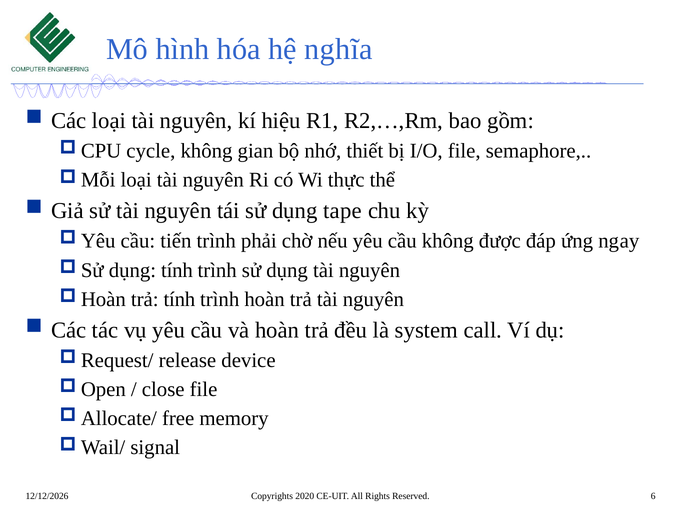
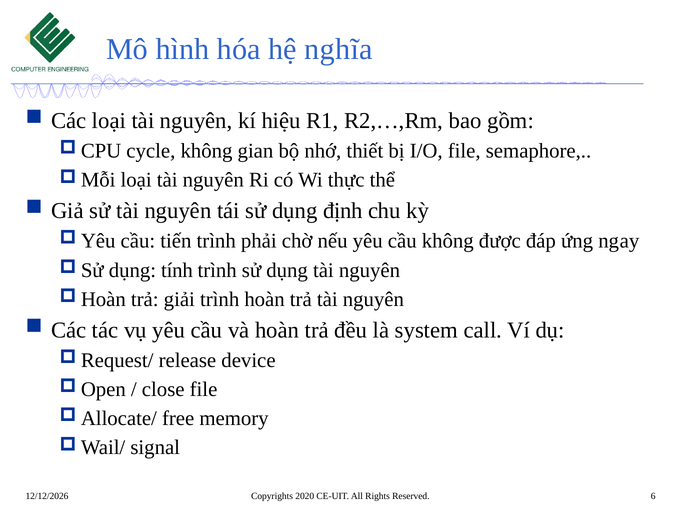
tape: tape -> định (343, 211)
trả tính: tính -> giải (179, 299)
